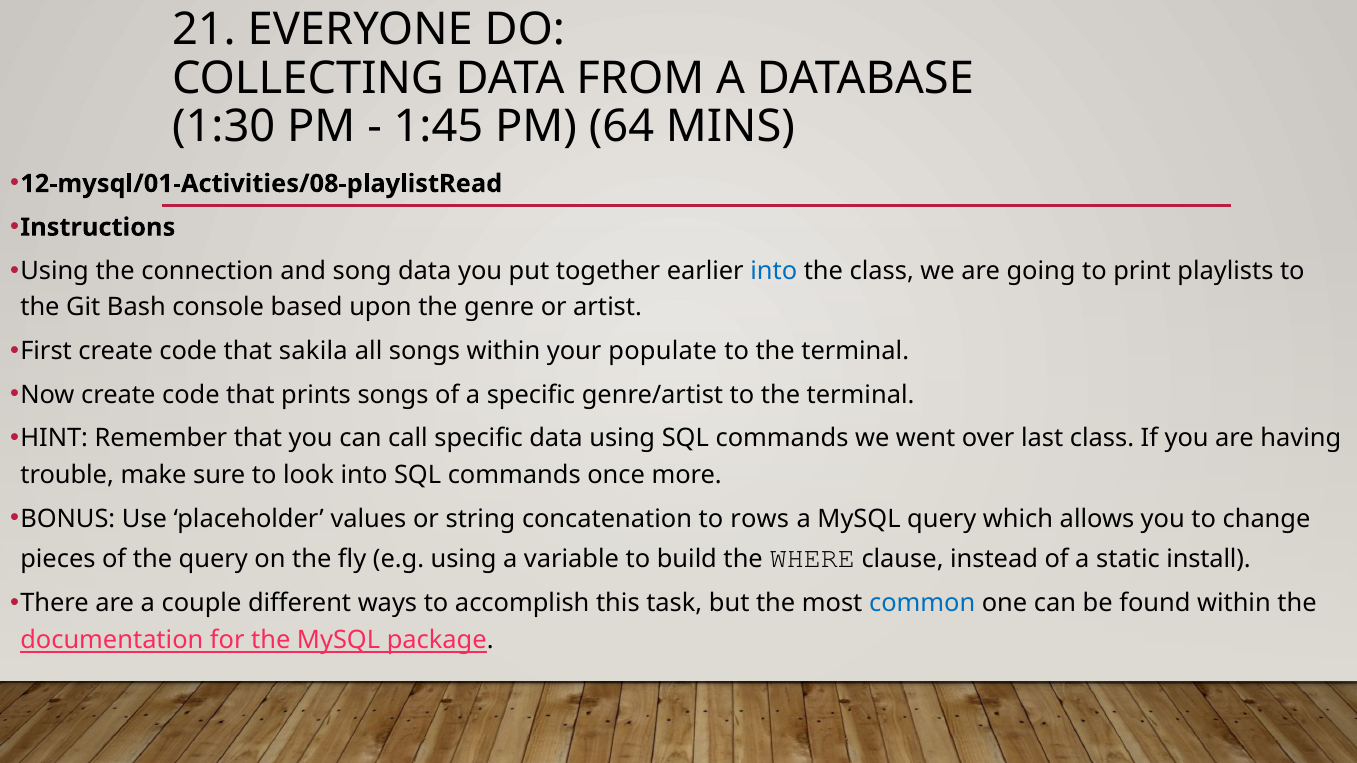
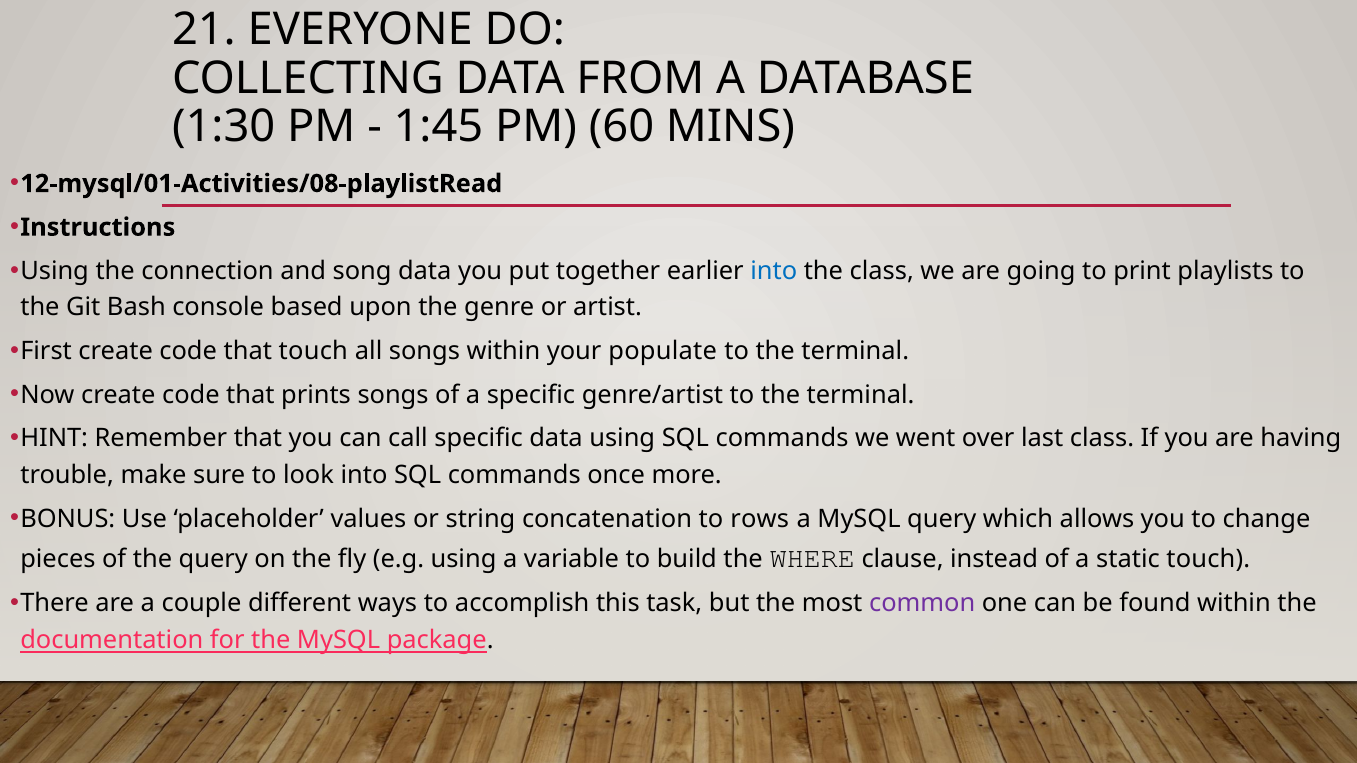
64: 64 -> 60 (622, 127)
that sakila: sakila -> touch (313, 351)
static install: install -> touch (1208, 559)
common colour: blue -> purple (922, 603)
